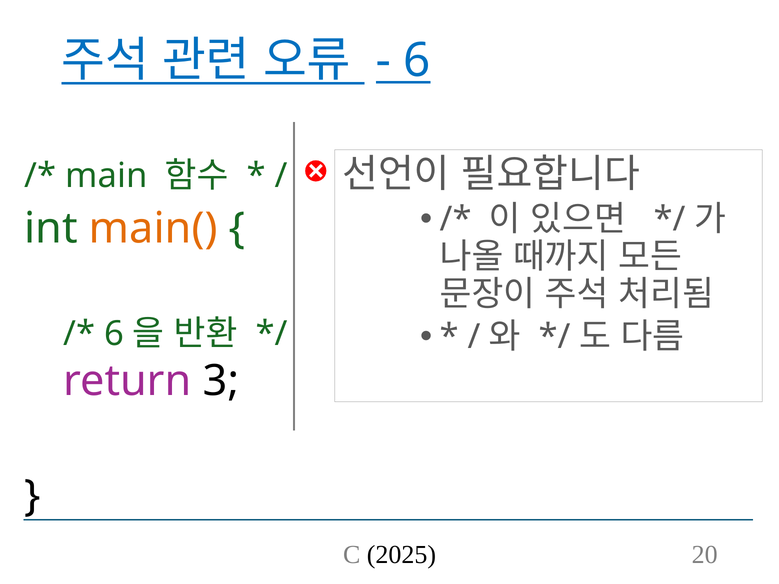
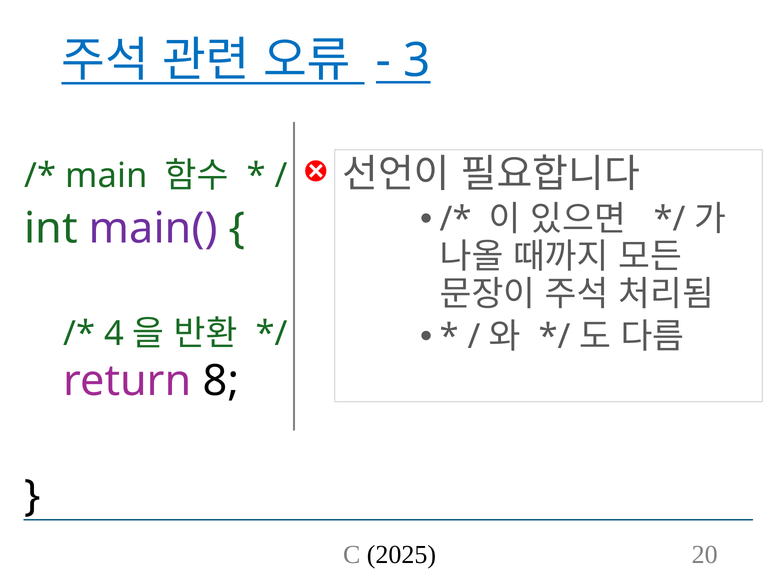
6: 6 -> 3 (417, 60)
main( colour: orange -> purple (153, 229)
6: 6 -> 4 (114, 334)
3: 3 -> 8 (221, 381)
